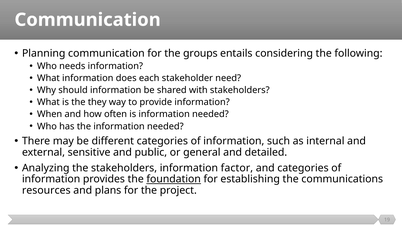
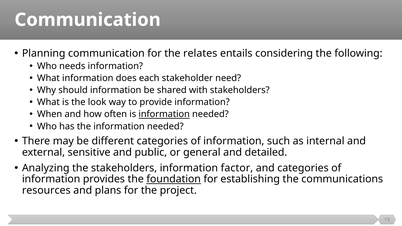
groups: groups -> relates (200, 53)
they: they -> look (97, 102)
information underline: none -> present (164, 114)
